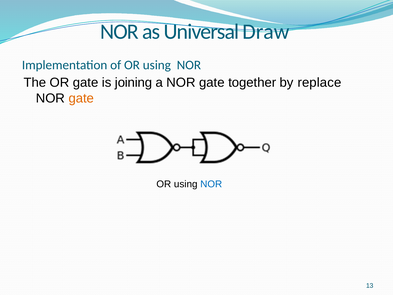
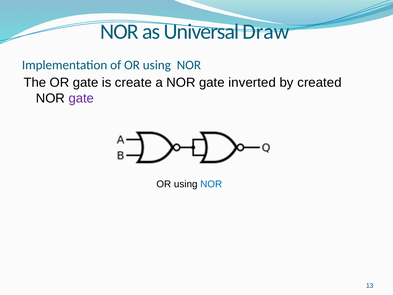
joining: joining -> create (133, 82)
together: together -> inverted (252, 82)
replace: replace -> created (319, 82)
gate colour: orange -> purple (81, 98)
